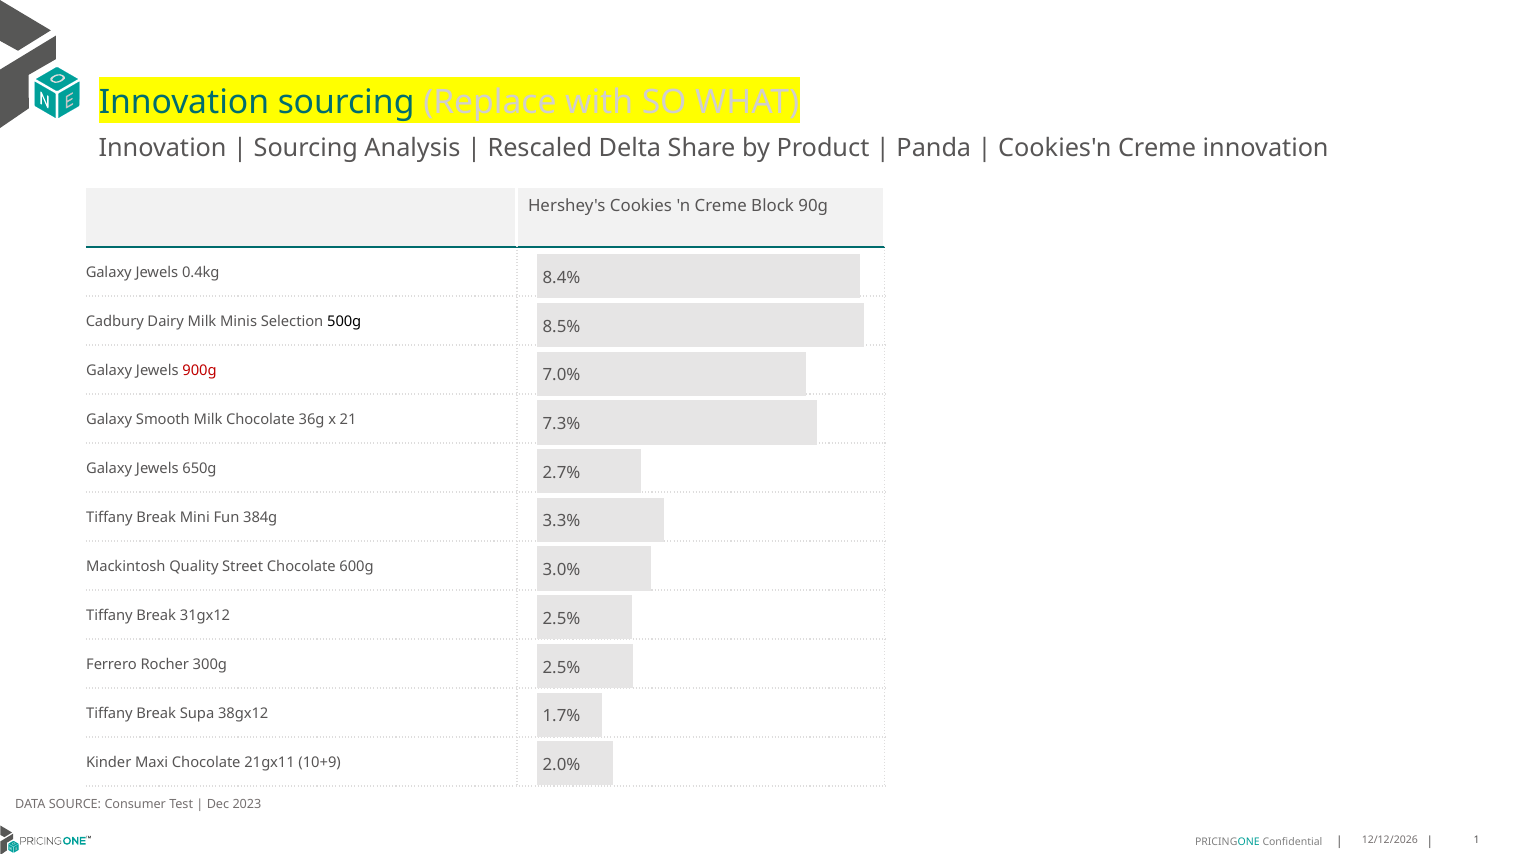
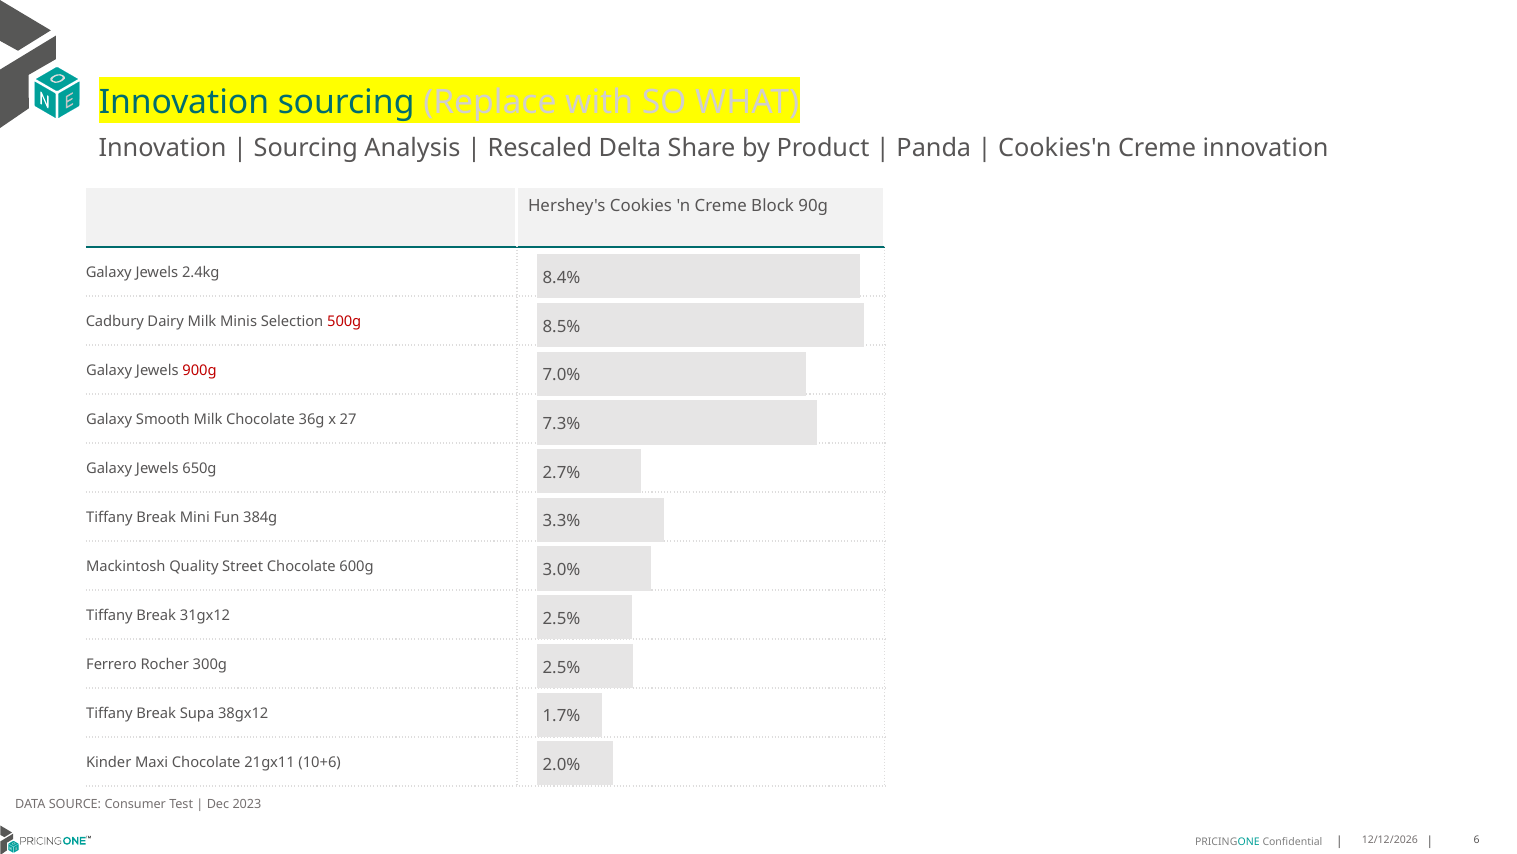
0.4kg: 0.4kg -> 2.4kg (201, 272)
500g colour: black -> red (344, 321)
21: 21 -> 27 (348, 419)
10+9: 10+9 -> 10+6 (320, 762)
1: 1 -> 6 (1477, 839)
